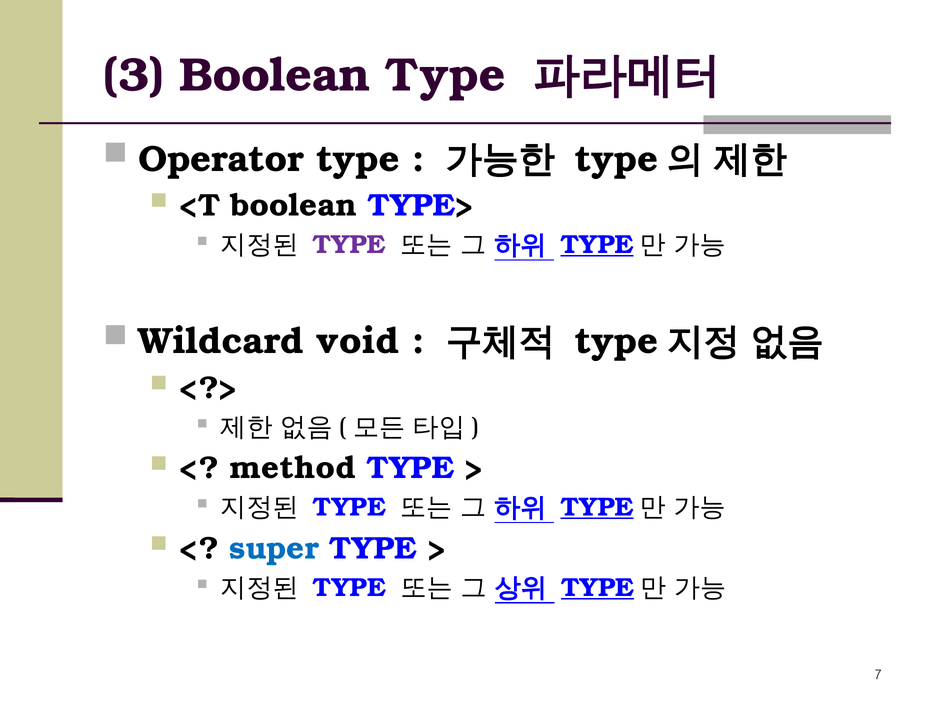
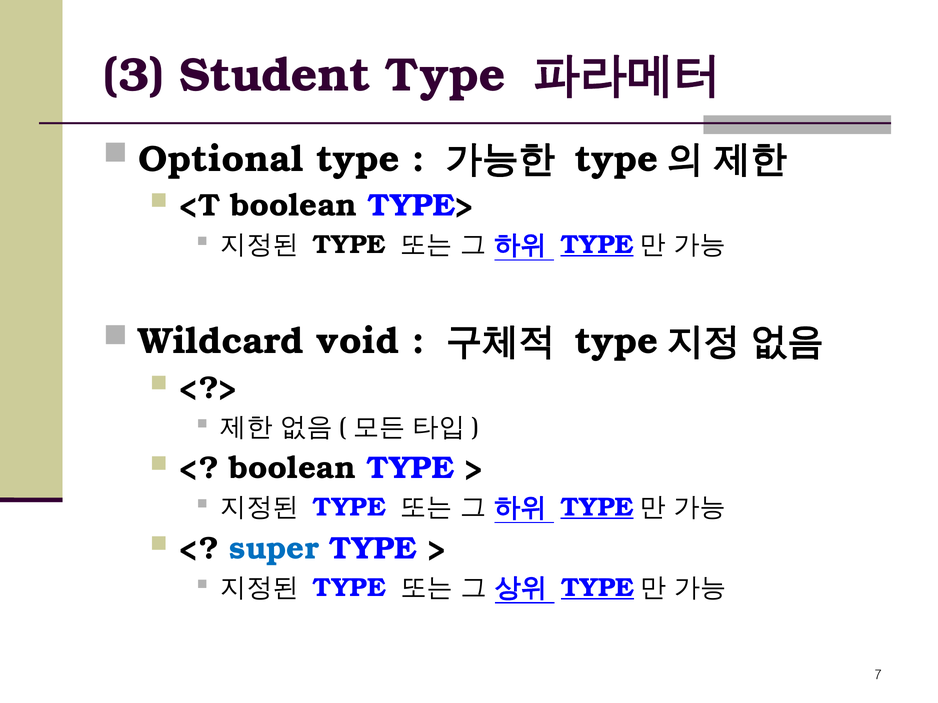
3 Boolean: Boolean -> Student (275, 75)
Operator: Operator -> Optional (221, 159)
TYPE colour: purple -> black (349, 245)
method: method -> boolean (293, 469)
